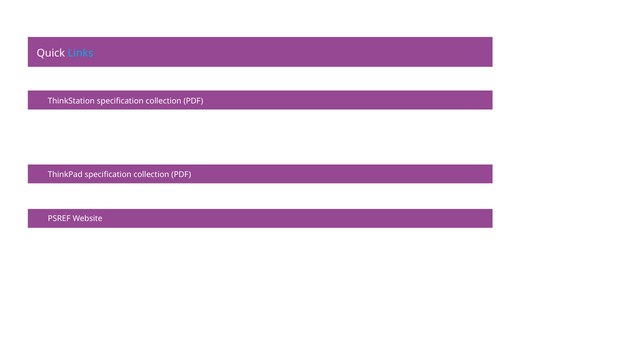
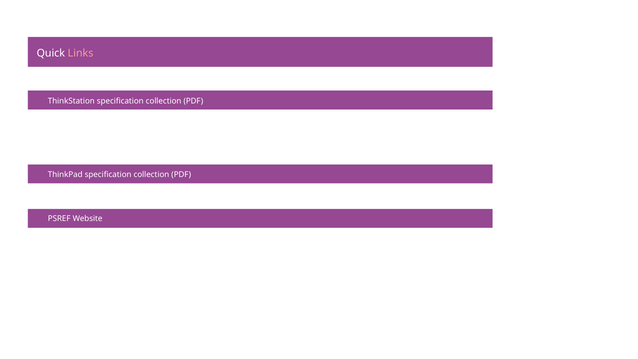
Links colour: light blue -> pink (81, 53)
